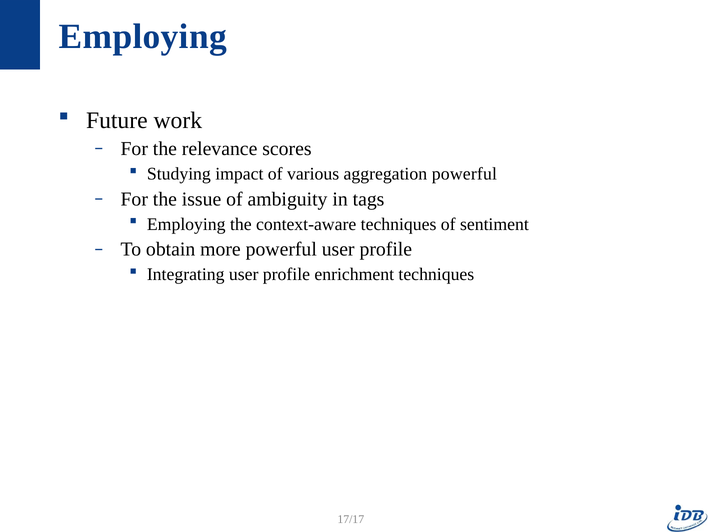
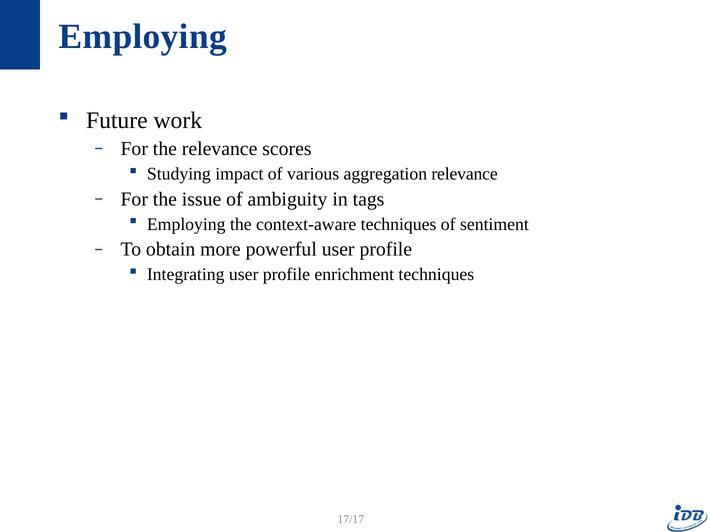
aggregation powerful: powerful -> relevance (465, 174)
